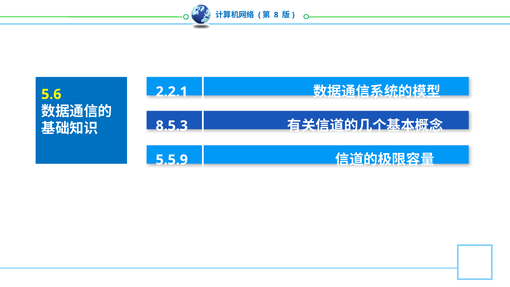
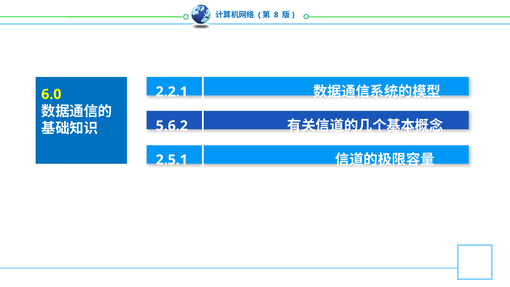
5.6: 5.6 -> 6.0 (51, 94)
8.5.3: 8.5.3 -> 5.6.2 (172, 126)
5.5.9: 5.5.9 -> 2.5.1 (172, 160)
